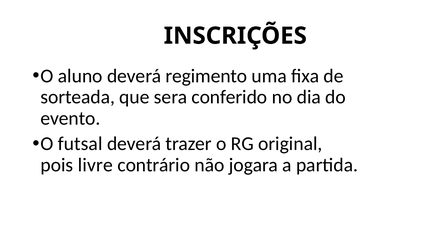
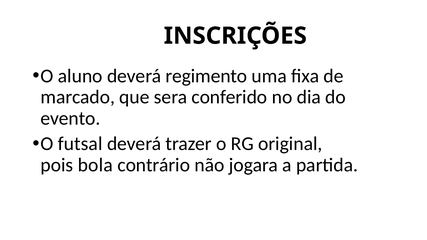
sorteada: sorteada -> marcado (78, 97)
livre: livre -> bola (95, 165)
